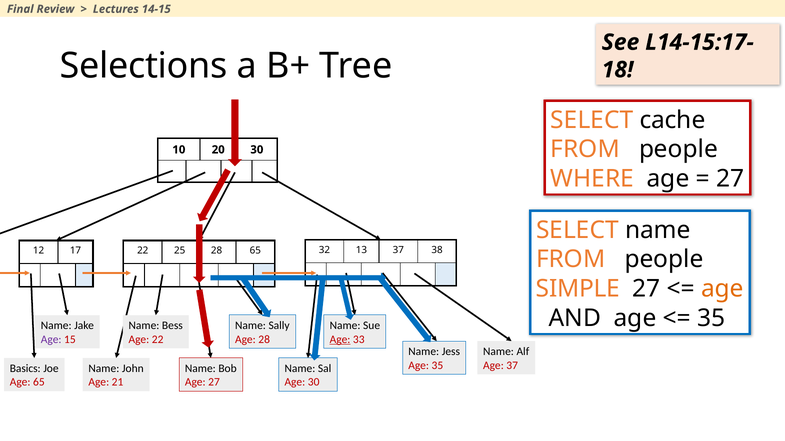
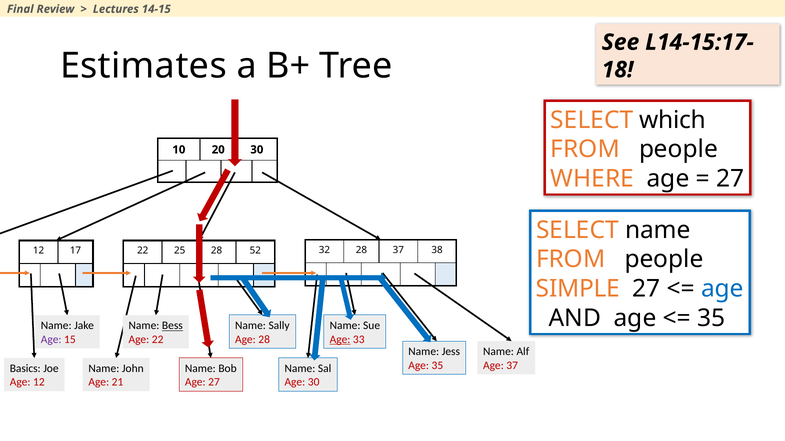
Selections: Selections -> Estimates (143, 66)
cache: cache -> which (673, 120)
28 65: 65 -> 52 (255, 251)
32 13: 13 -> 28 (361, 250)
age colour: orange -> blue (722, 289)
Bess underline: none -> present (172, 326)
Age 65: 65 -> 12 (39, 383)
